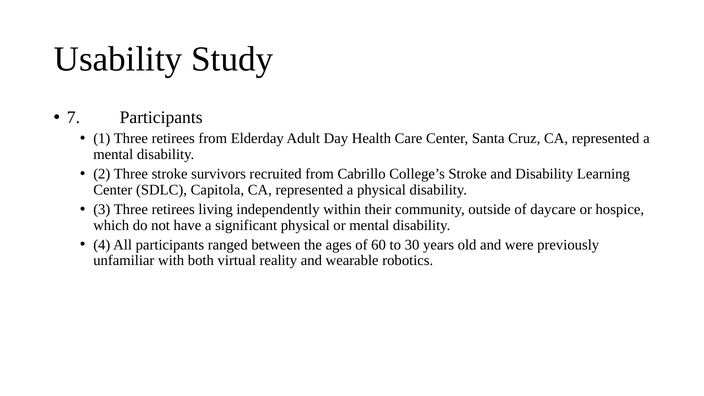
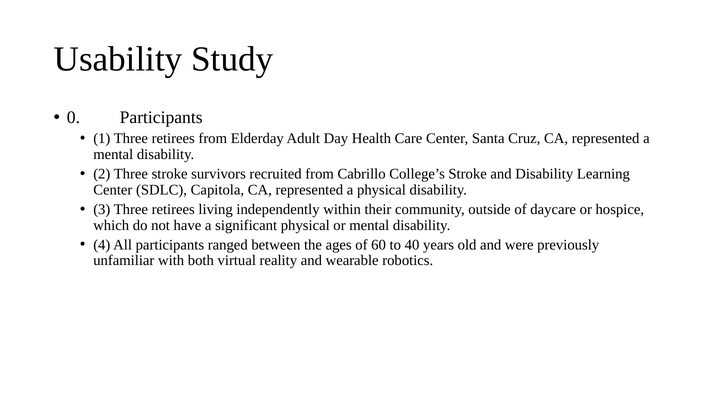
7: 7 -> 0 (73, 117)
30: 30 -> 40 (412, 245)
